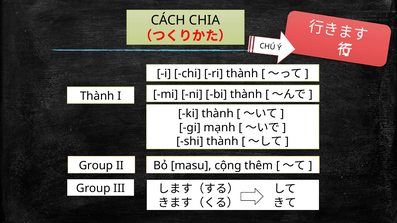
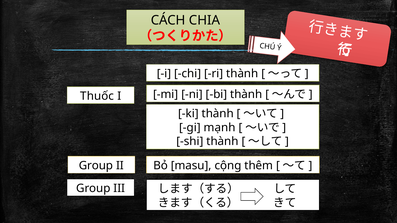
Thành: Thành -> Thuốc (97, 96)
